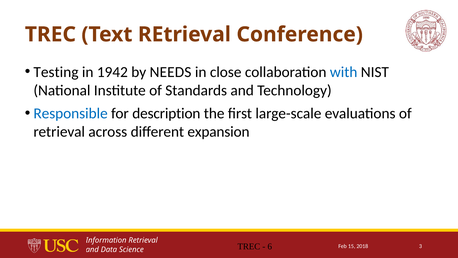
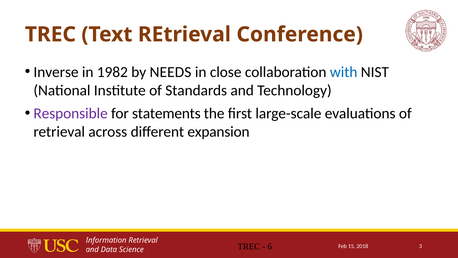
Testing: Testing -> Inverse (56, 72)
1942: 1942 -> 1982 (112, 72)
Responsible colour: blue -> purple (71, 113)
description: description -> statements (166, 113)
